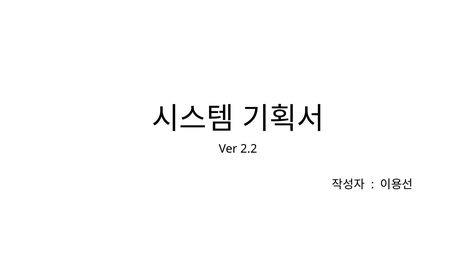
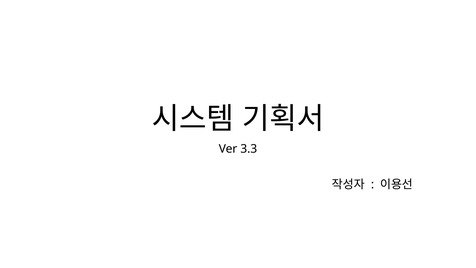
2.2: 2.2 -> 3.3 (249, 149)
